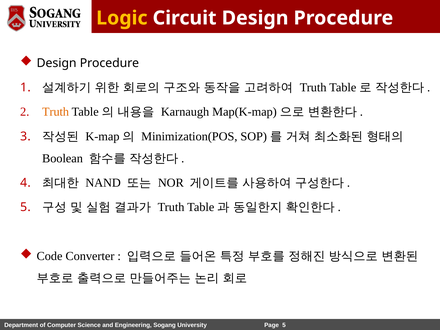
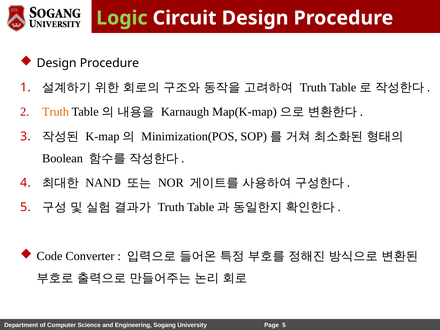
Logic colour: yellow -> light green (122, 18)
